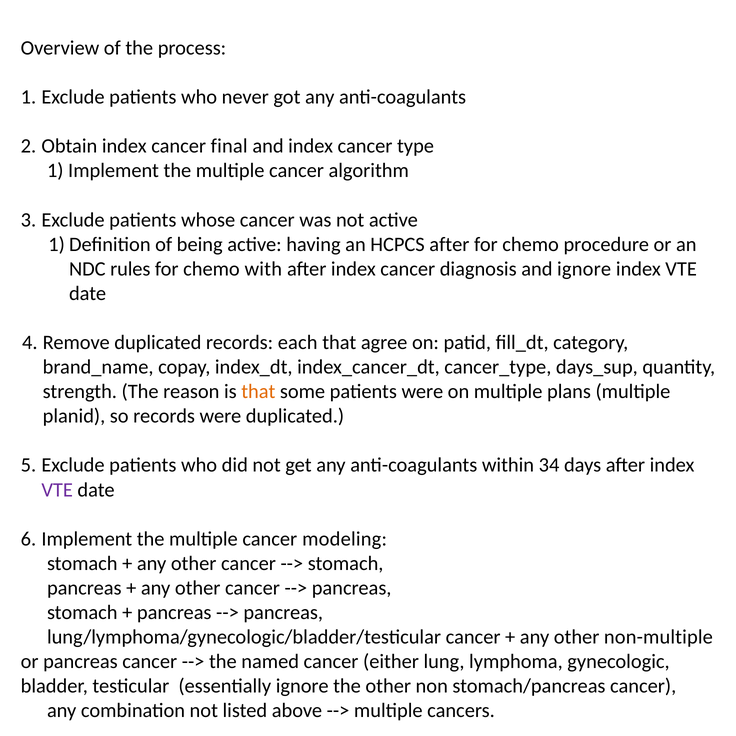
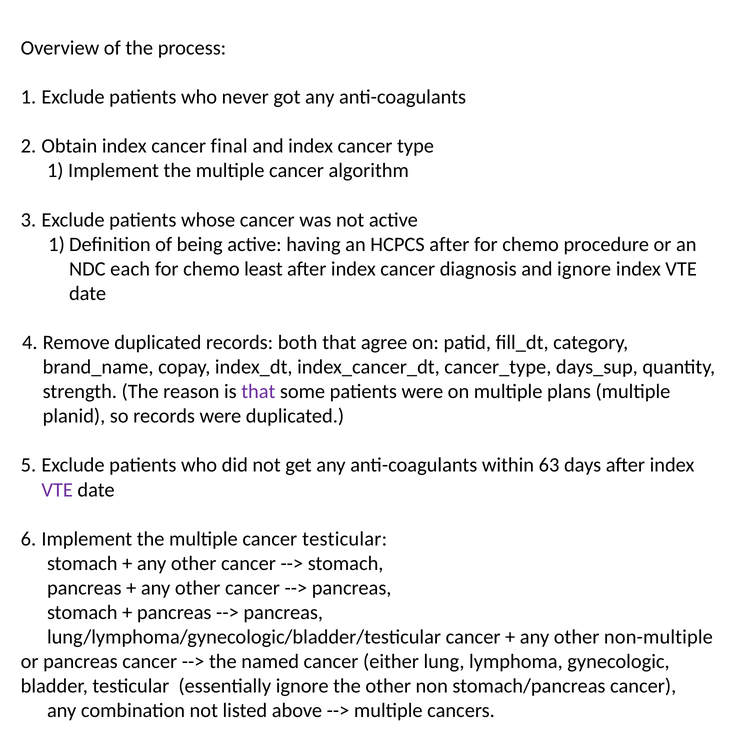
rules: rules -> each (130, 269)
with: with -> least (263, 269)
each: each -> both (298, 342)
that colour: orange -> purple (258, 392)
34: 34 -> 63 (549, 465)
cancer modeling: modeling -> testicular (345, 539)
